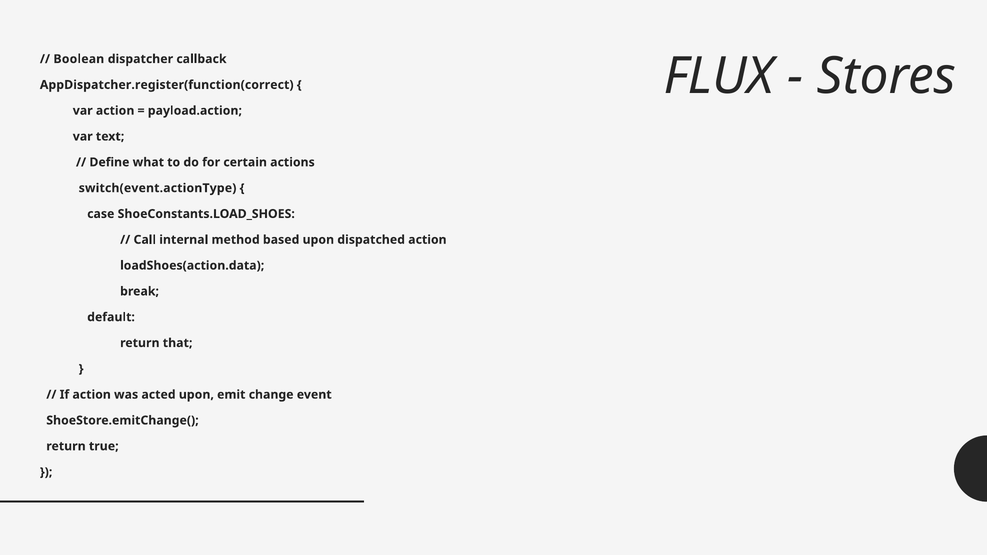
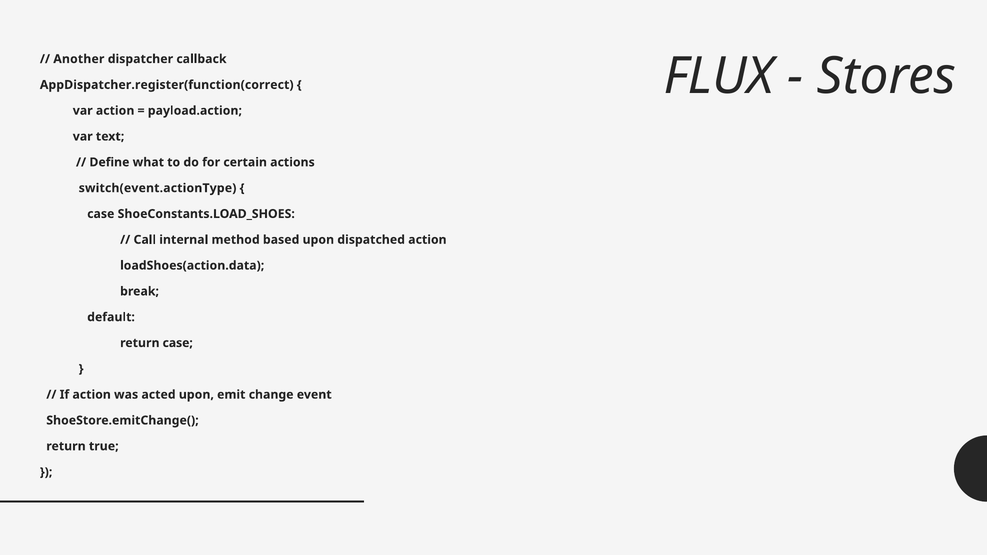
Boolean: Boolean -> Another (79, 59)
return that: that -> case (178, 343)
